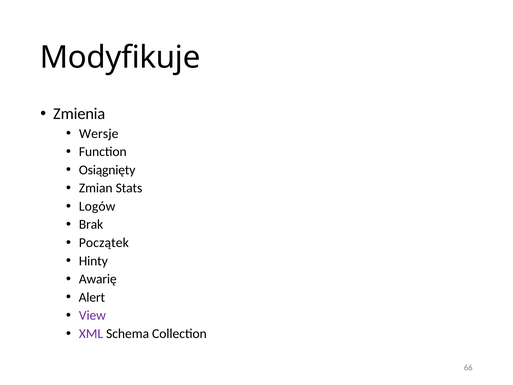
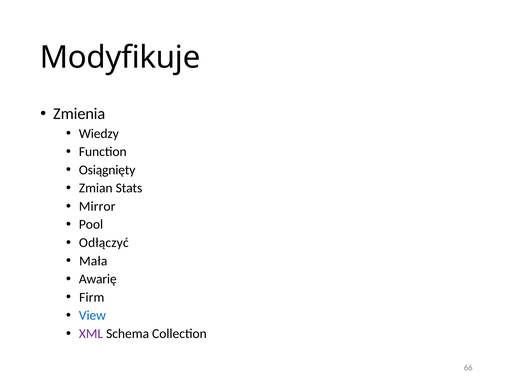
Wersje: Wersje -> Wiedzy (99, 133)
Logów: Logów -> Mirror (97, 206)
Brak: Brak -> Pool (91, 224)
Początek: Początek -> Odłączyć (104, 243)
Hinty: Hinty -> Mała (93, 261)
Alert: Alert -> Firm (92, 297)
View colour: purple -> blue (92, 315)
